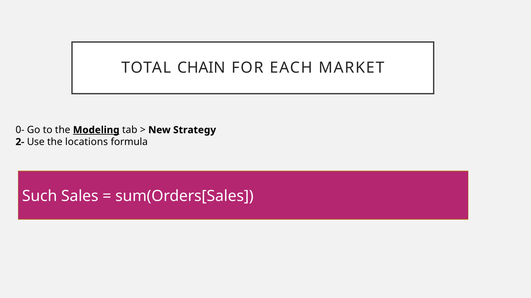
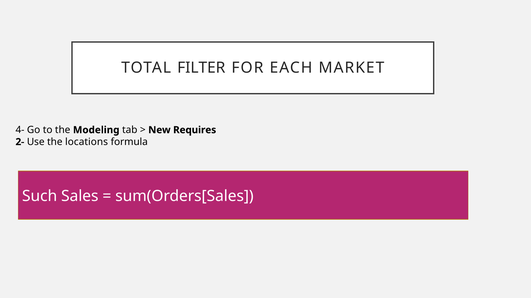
CHAIN: CHAIN -> FILTER (201, 68)
0-: 0- -> 4- (20, 130)
Modeling underline: present -> none (96, 130)
Strategy: Strategy -> Requires (195, 130)
